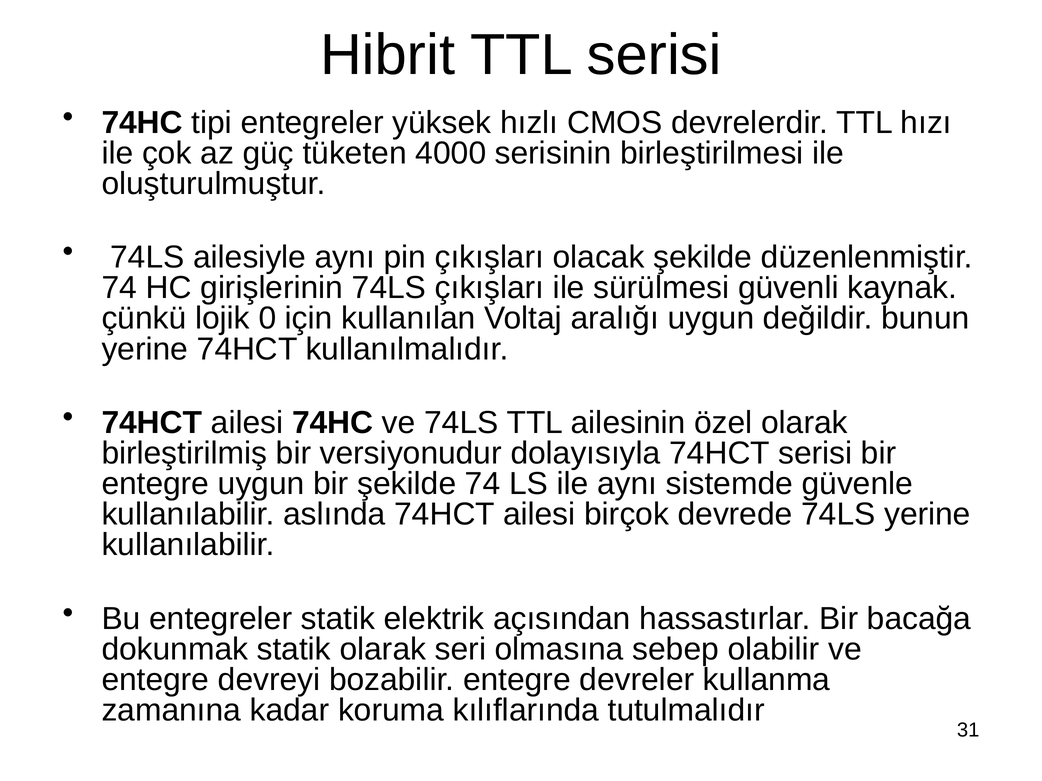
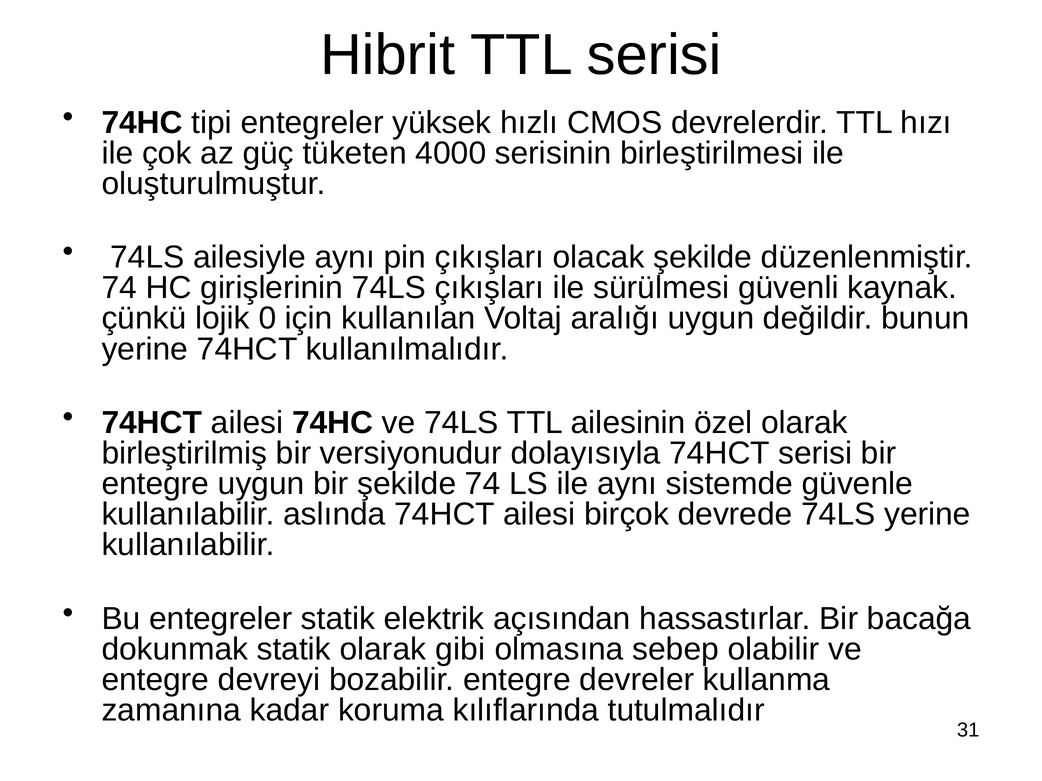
seri: seri -> gibi (460, 650)
